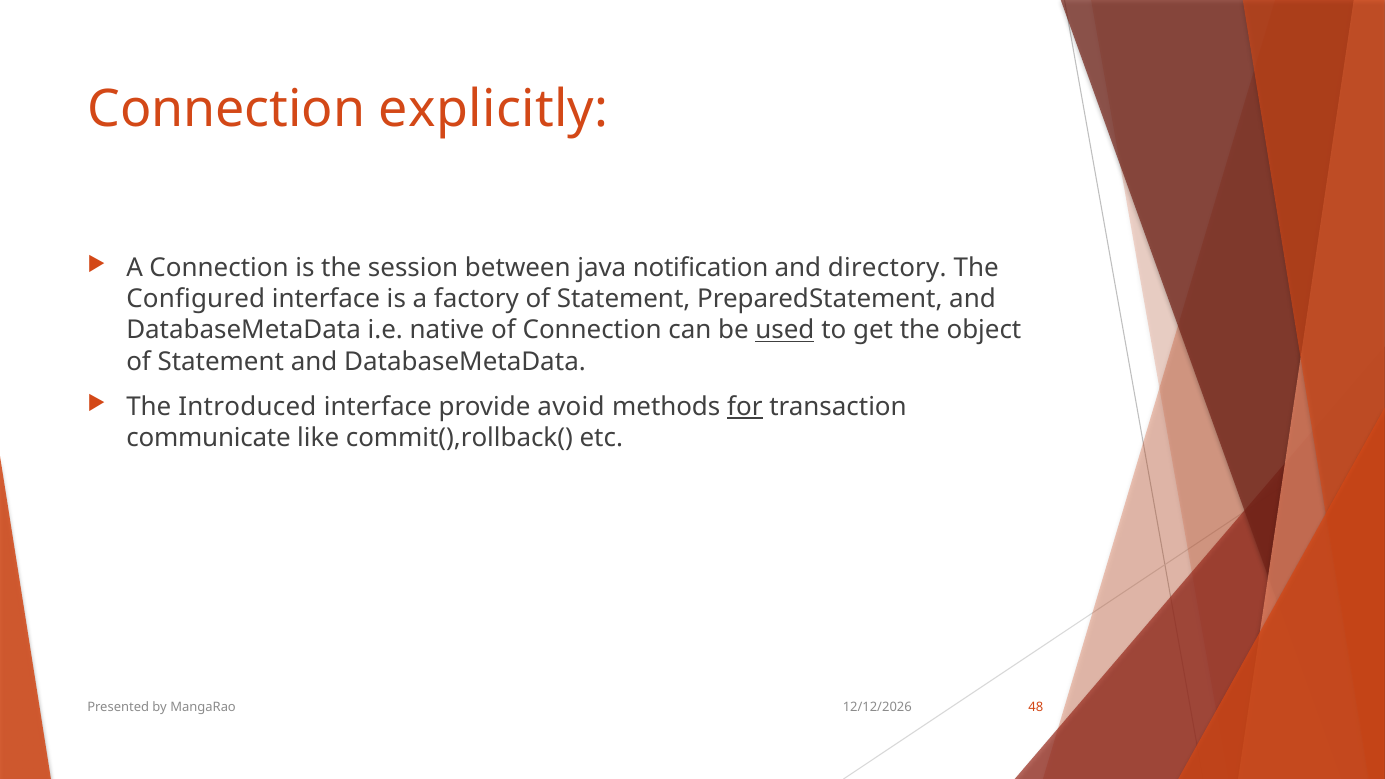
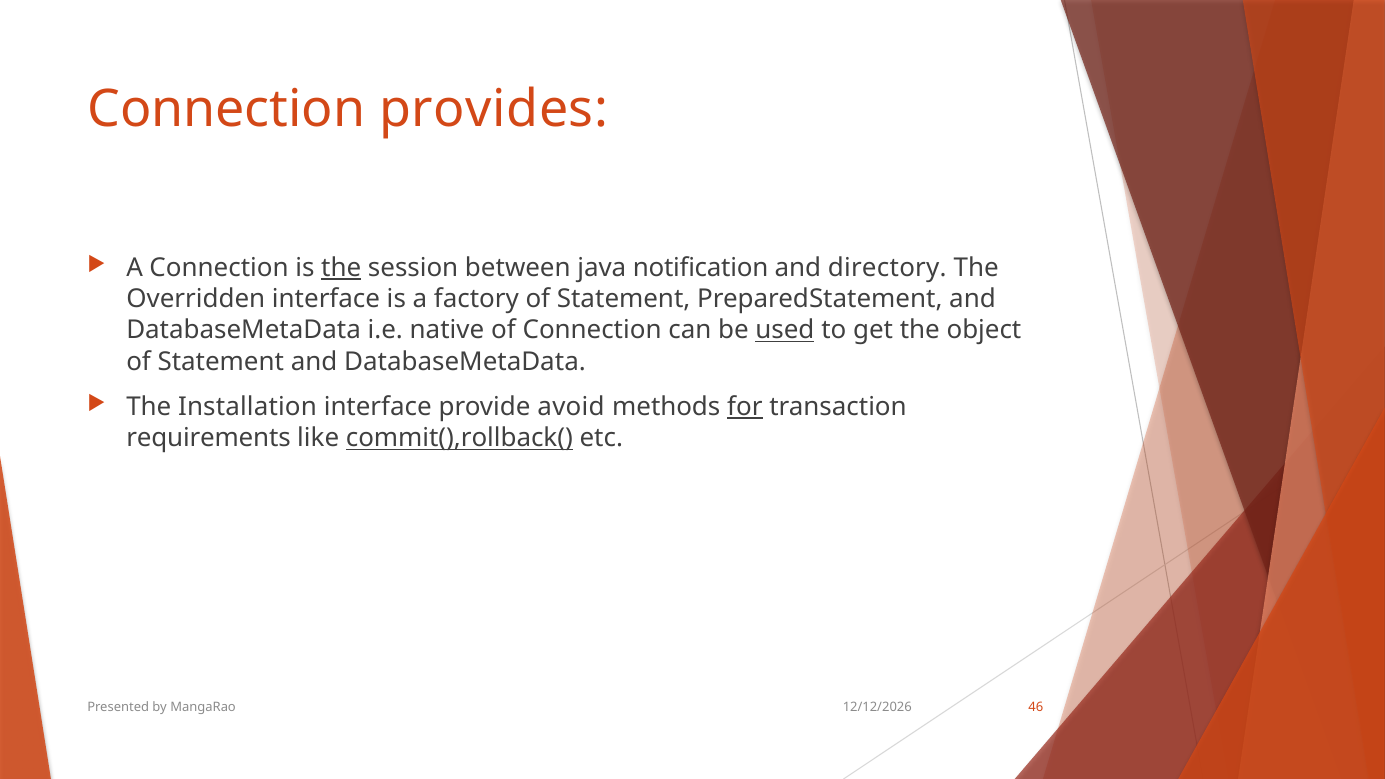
explicitly: explicitly -> provides (494, 109)
the underline: none -> present (341, 268)
Configured: Configured -> Overridden (196, 299)
Introduced: Introduced -> Installation (247, 407)
communicate: communicate -> requirements (208, 438)
commit(),rollback( underline: none -> present (459, 438)
48: 48 -> 46 (1036, 707)
